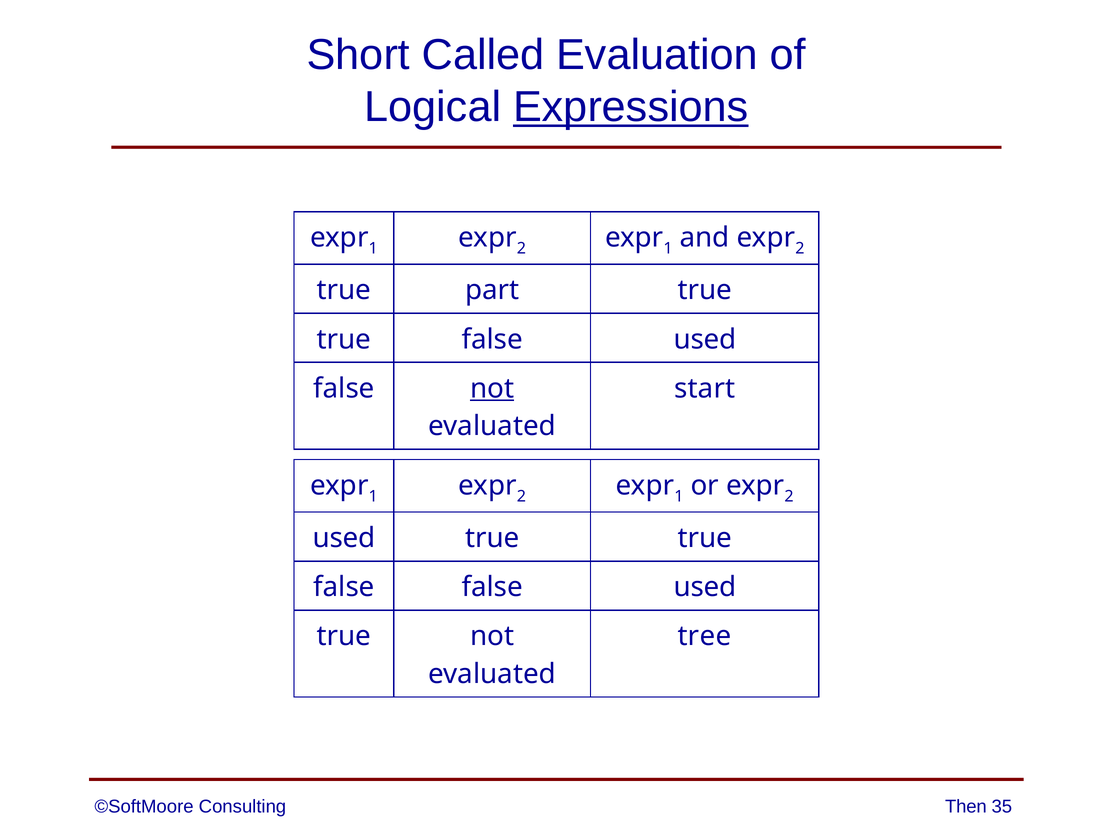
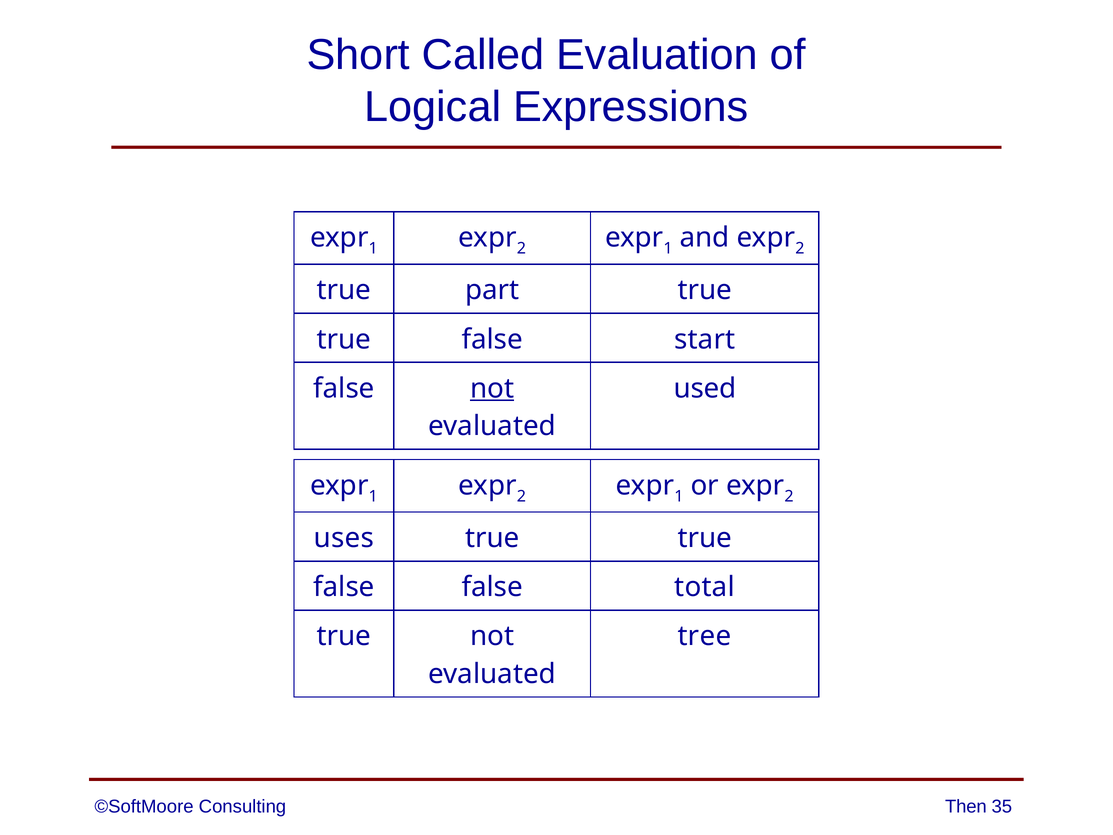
Expressions underline: present -> none (631, 107)
true false used: used -> start (705, 339)
start: start -> used (705, 388)
used: used -> uses (344, 538)
false false used: used -> total (705, 587)
